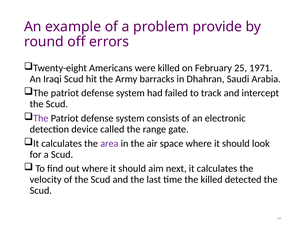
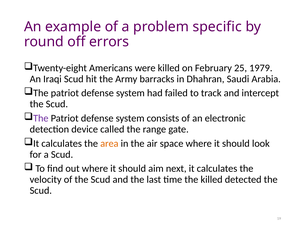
provide: provide -> specific (217, 27)
1971: 1971 -> 1979 (261, 68)
area colour: purple -> orange (109, 143)
